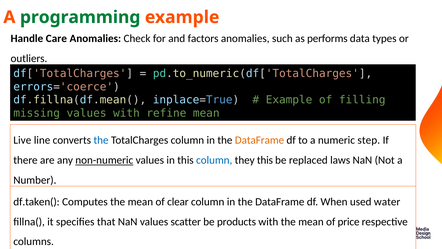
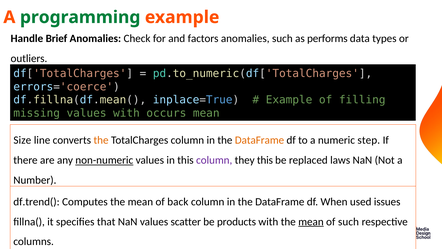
Care: Care -> Brief (56, 38)
refine: refine -> occurs (166, 113)
Live: Live -> Size (22, 140)
the colour: blue -> orange (101, 140)
column colour: blue -> purple (214, 160)
df.taken(: df.taken( -> df.trend( (37, 202)
clear: clear -> back (178, 202)
water: water -> issues (387, 202)
mean underline: none -> present (311, 221)
of price: price -> such (348, 221)
